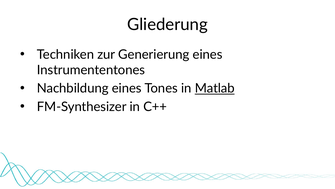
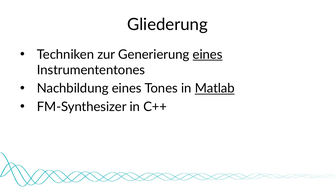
eines underline: none -> present (208, 54)
